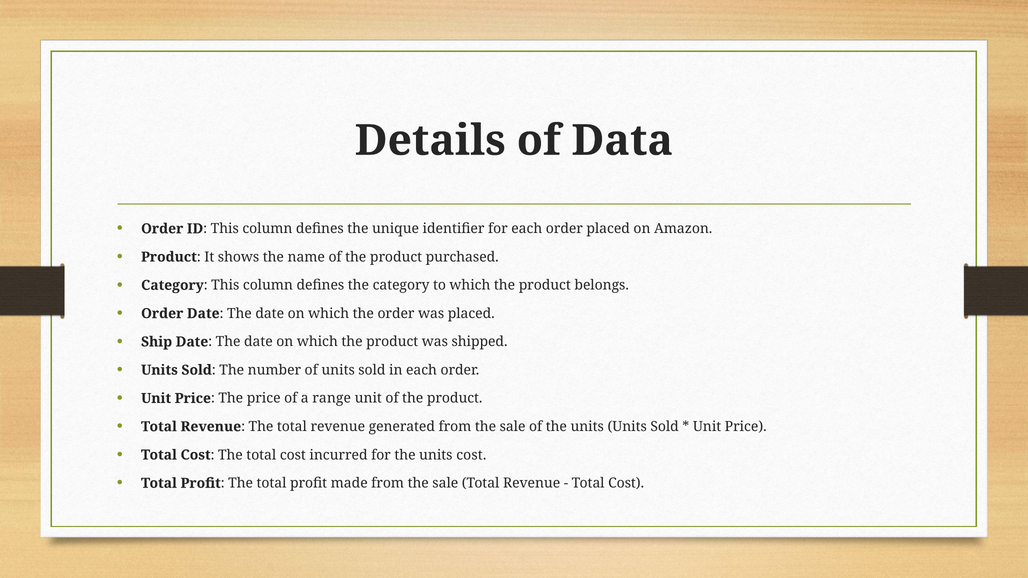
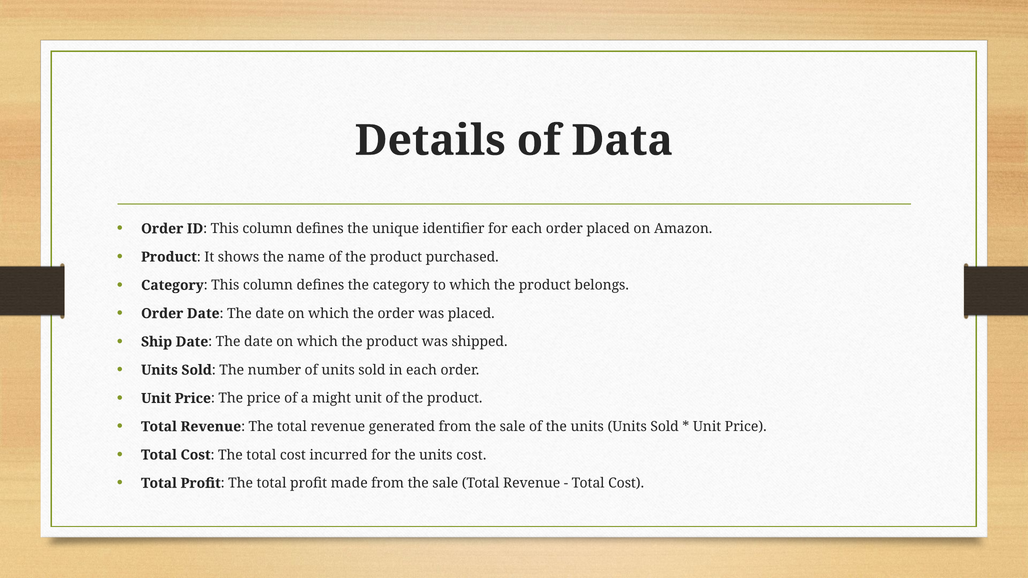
range: range -> might (332, 399)
